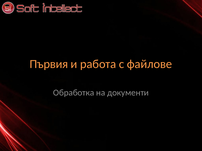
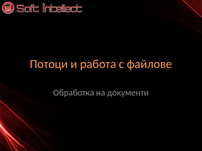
Първия: Първия -> Потоци (49, 64)
